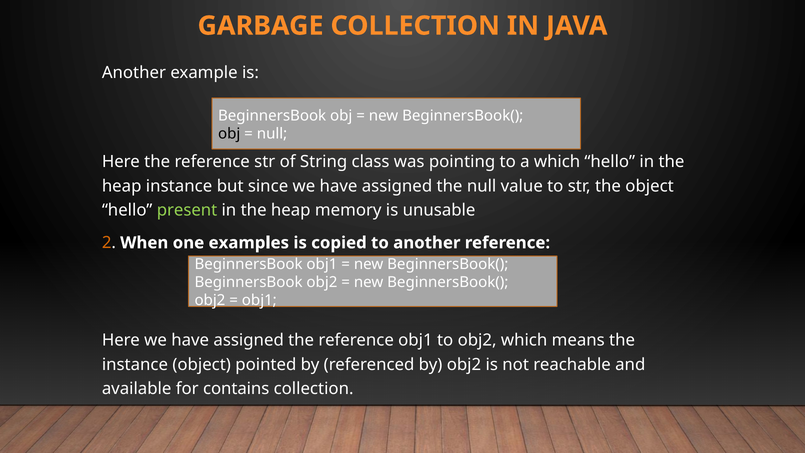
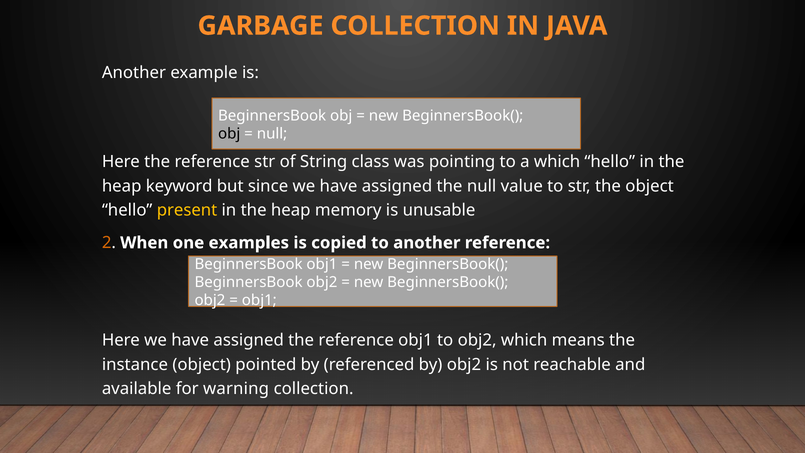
heap instance: instance -> keyword (179, 186)
present colour: light green -> yellow (187, 210)
contains: contains -> warning (236, 389)
